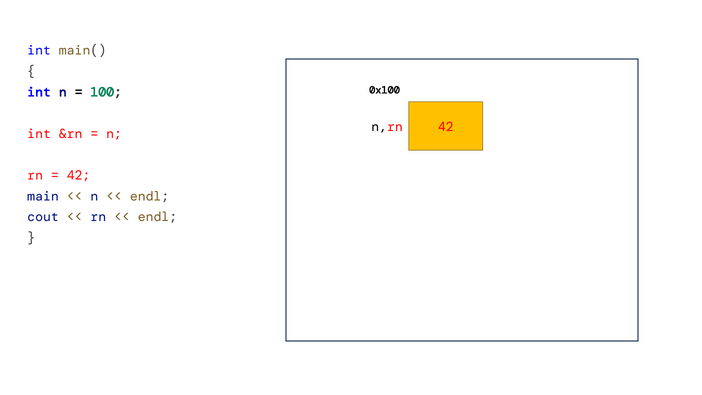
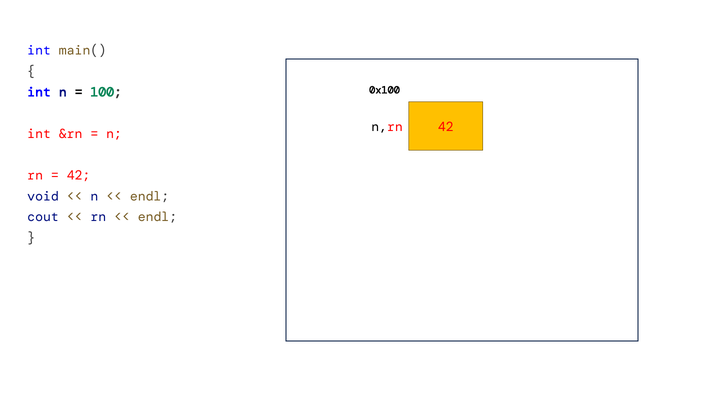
main: main -> void (43, 196)
